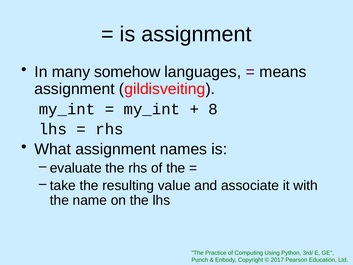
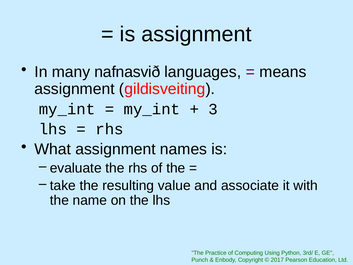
somehow: somehow -> nafnasvið (127, 72)
8: 8 -> 3 (213, 109)
